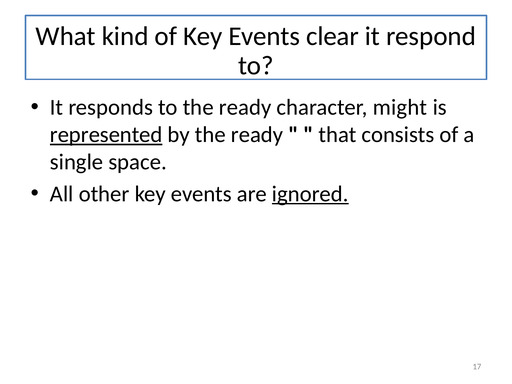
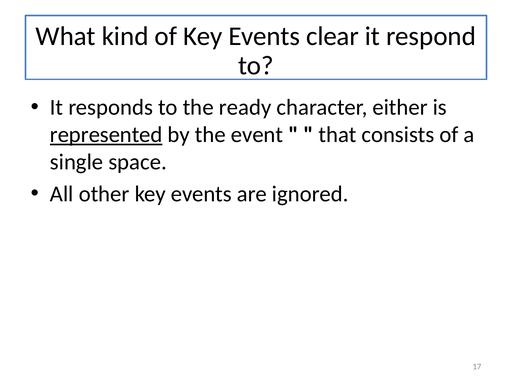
might: might -> either (400, 107)
by the ready: ready -> event (257, 135)
ignored underline: present -> none (310, 194)
